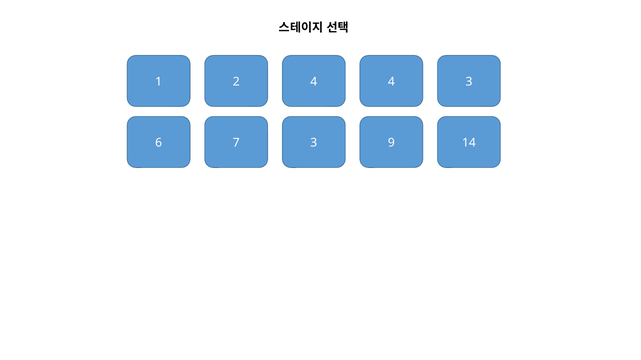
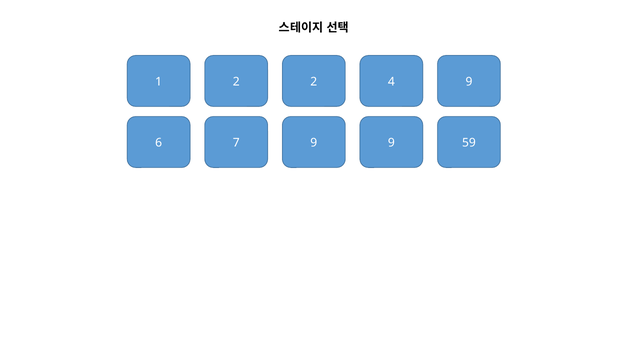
2 4: 4 -> 2 (314, 82)
4 3: 3 -> 9 (469, 82)
7 3: 3 -> 9 (314, 143)
14: 14 -> 59 (469, 143)
